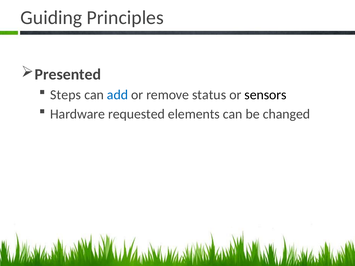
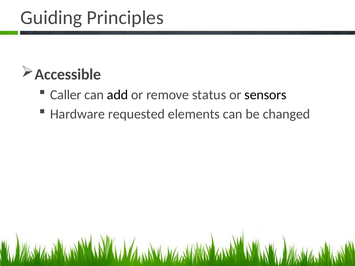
Presented: Presented -> Accessible (68, 74)
Steps: Steps -> Caller (66, 95)
add colour: blue -> black (117, 95)
